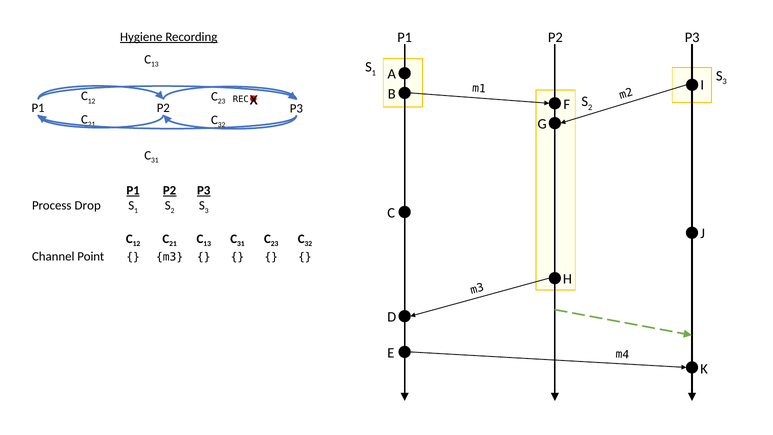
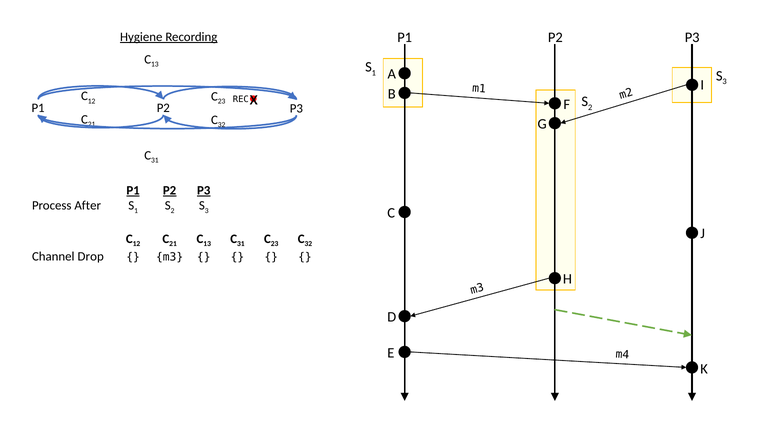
Drop: Drop -> After (88, 206)
Point: Point -> Drop (91, 256)
